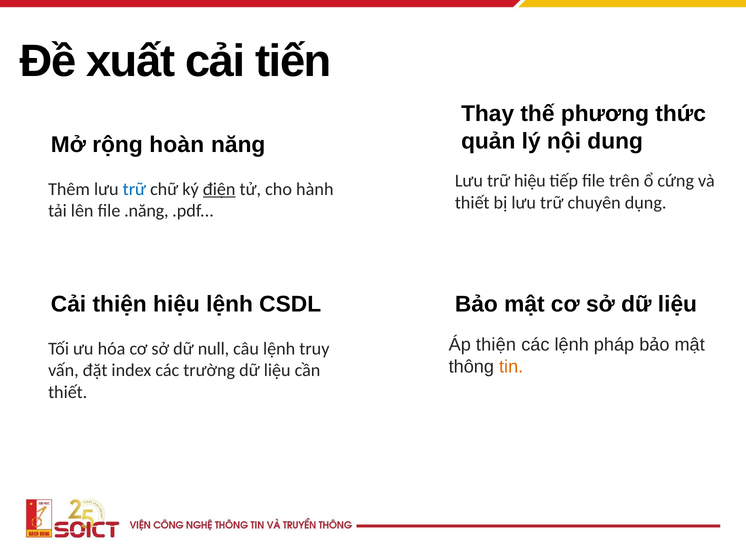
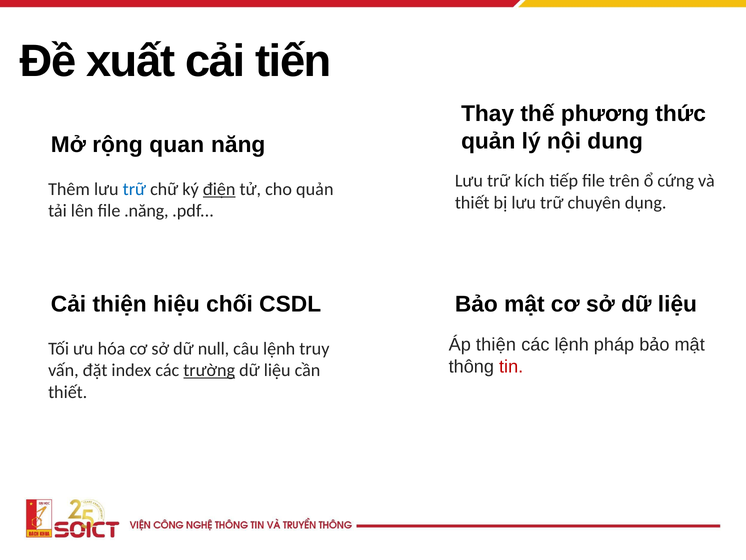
hoàn: hoàn -> quan (177, 145)
trữ hiệu: hiệu -> kích (530, 181)
cho hành: hành -> quản (315, 189)
hiệu lệnh: lệnh -> chối (230, 304)
tin colour: orange -> red (511, 366)
trường underline: none -> present (209, 370)
